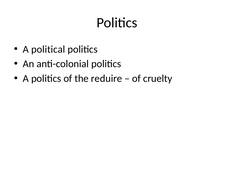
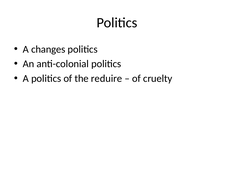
political: political -> changes (48, 49)
